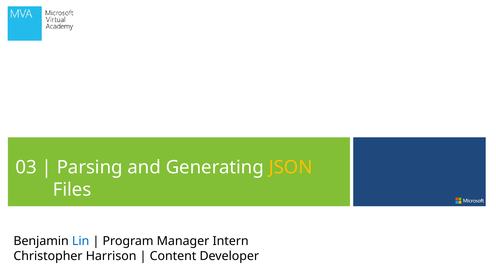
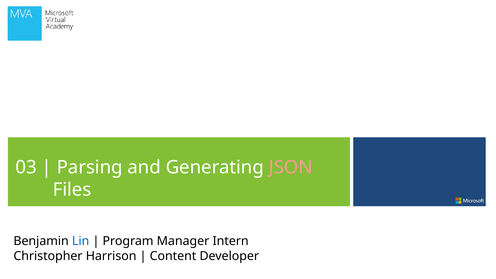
JSON colour: yellow -> pink (291, 167)
